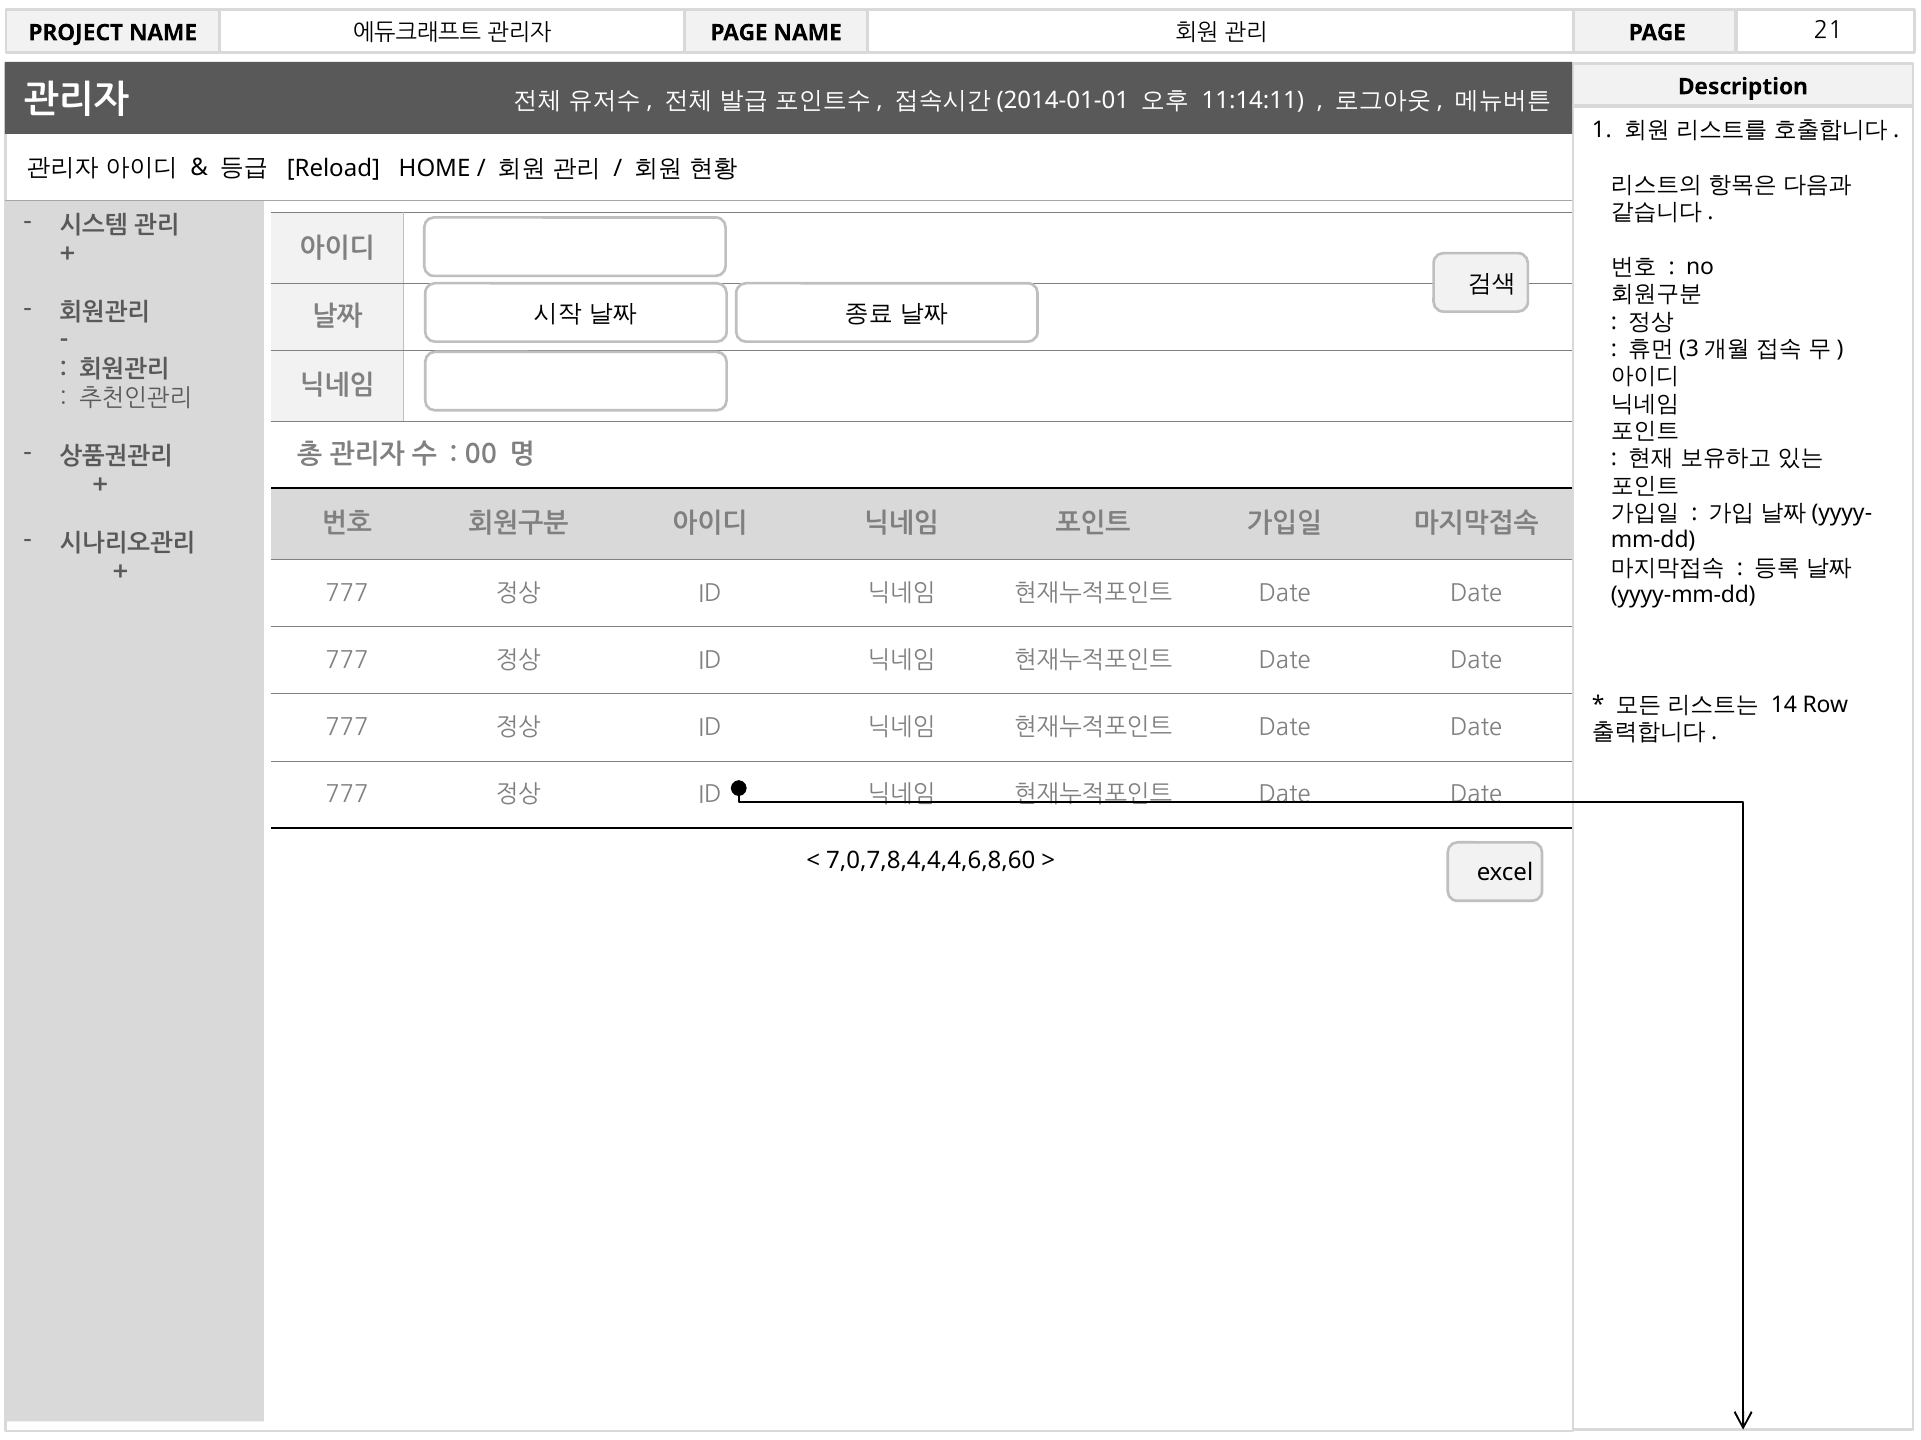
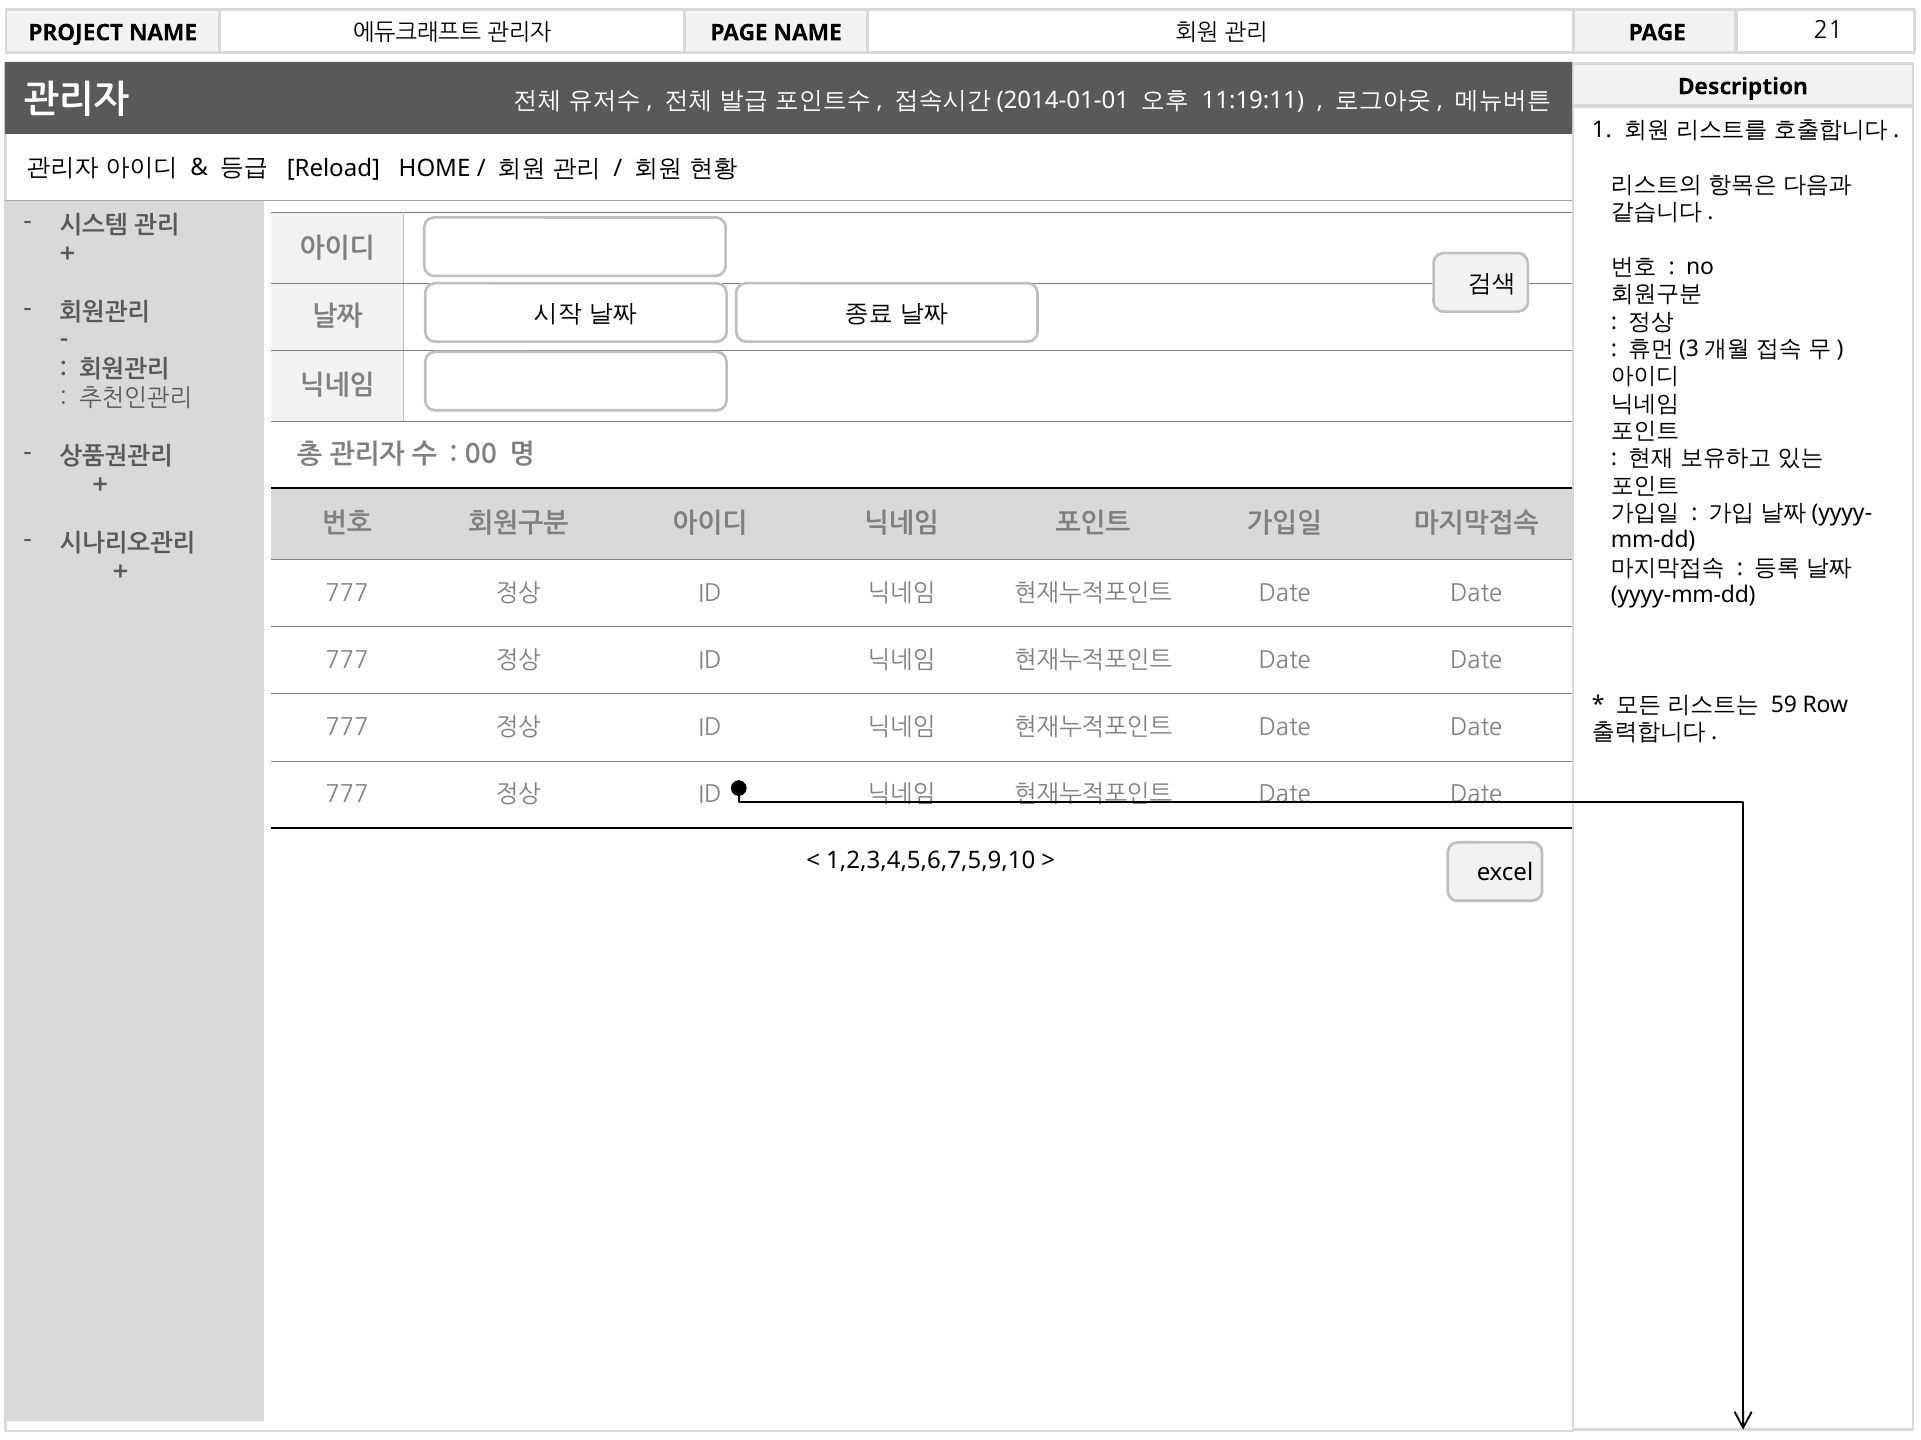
11:14:11: 11:14:11 -> 11:19:11 (1253, 100)
14: 14 -> 59 (1784, 705)
7,0,7,8,4,4,4,6,8,60: 7,0,7,8,4,4,4,6,8,60 -> 1,2,3,4,5,6,7,5,9,10 (931, 861)
